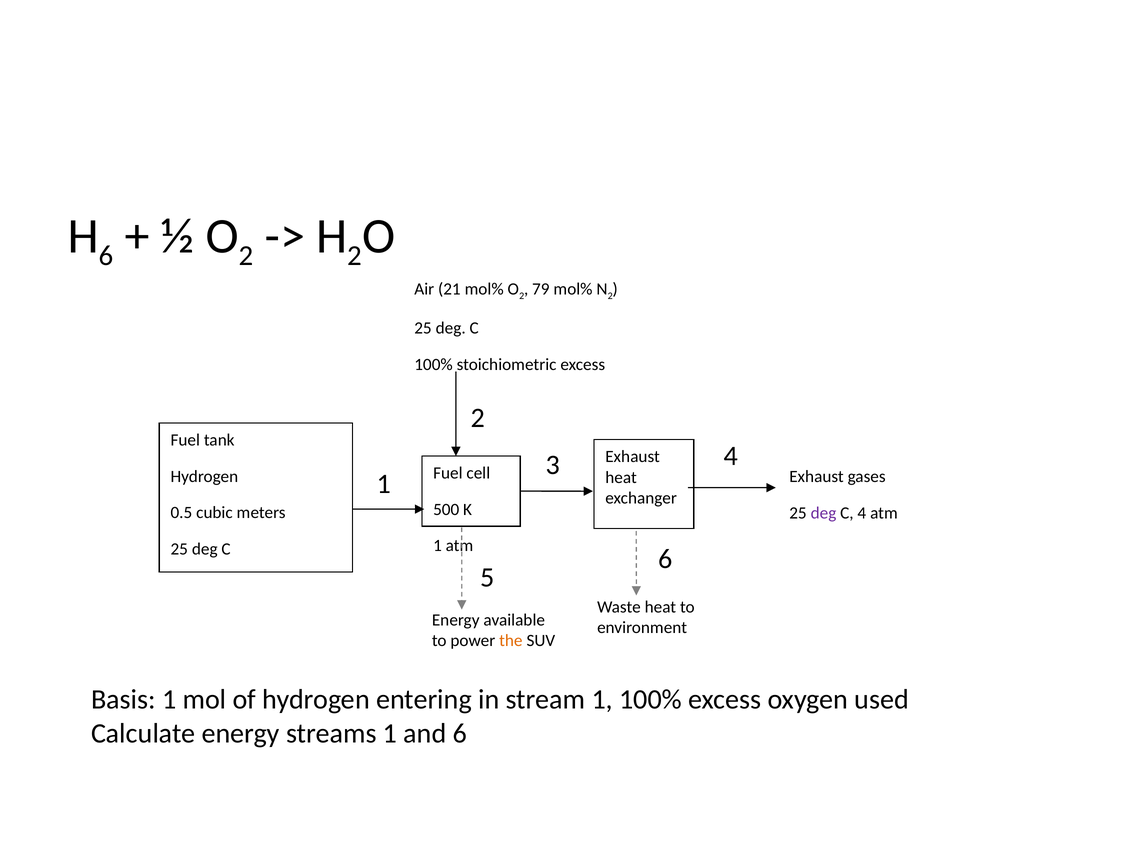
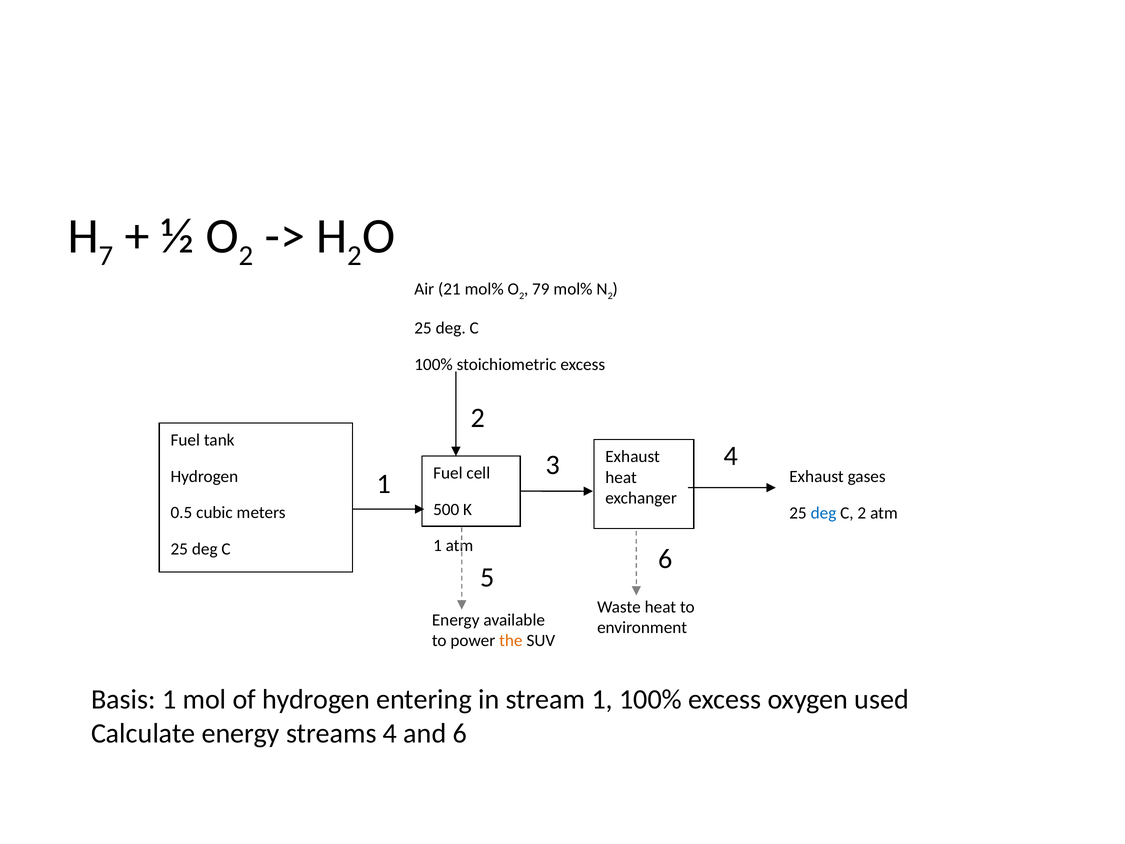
6: 6 -> 7 (106, 255)
deg colour: purple -> blue (824, 513)
C 4: 4 -> 2 (862, 513)
streams 1: 1 -> 4 (390, 733)
